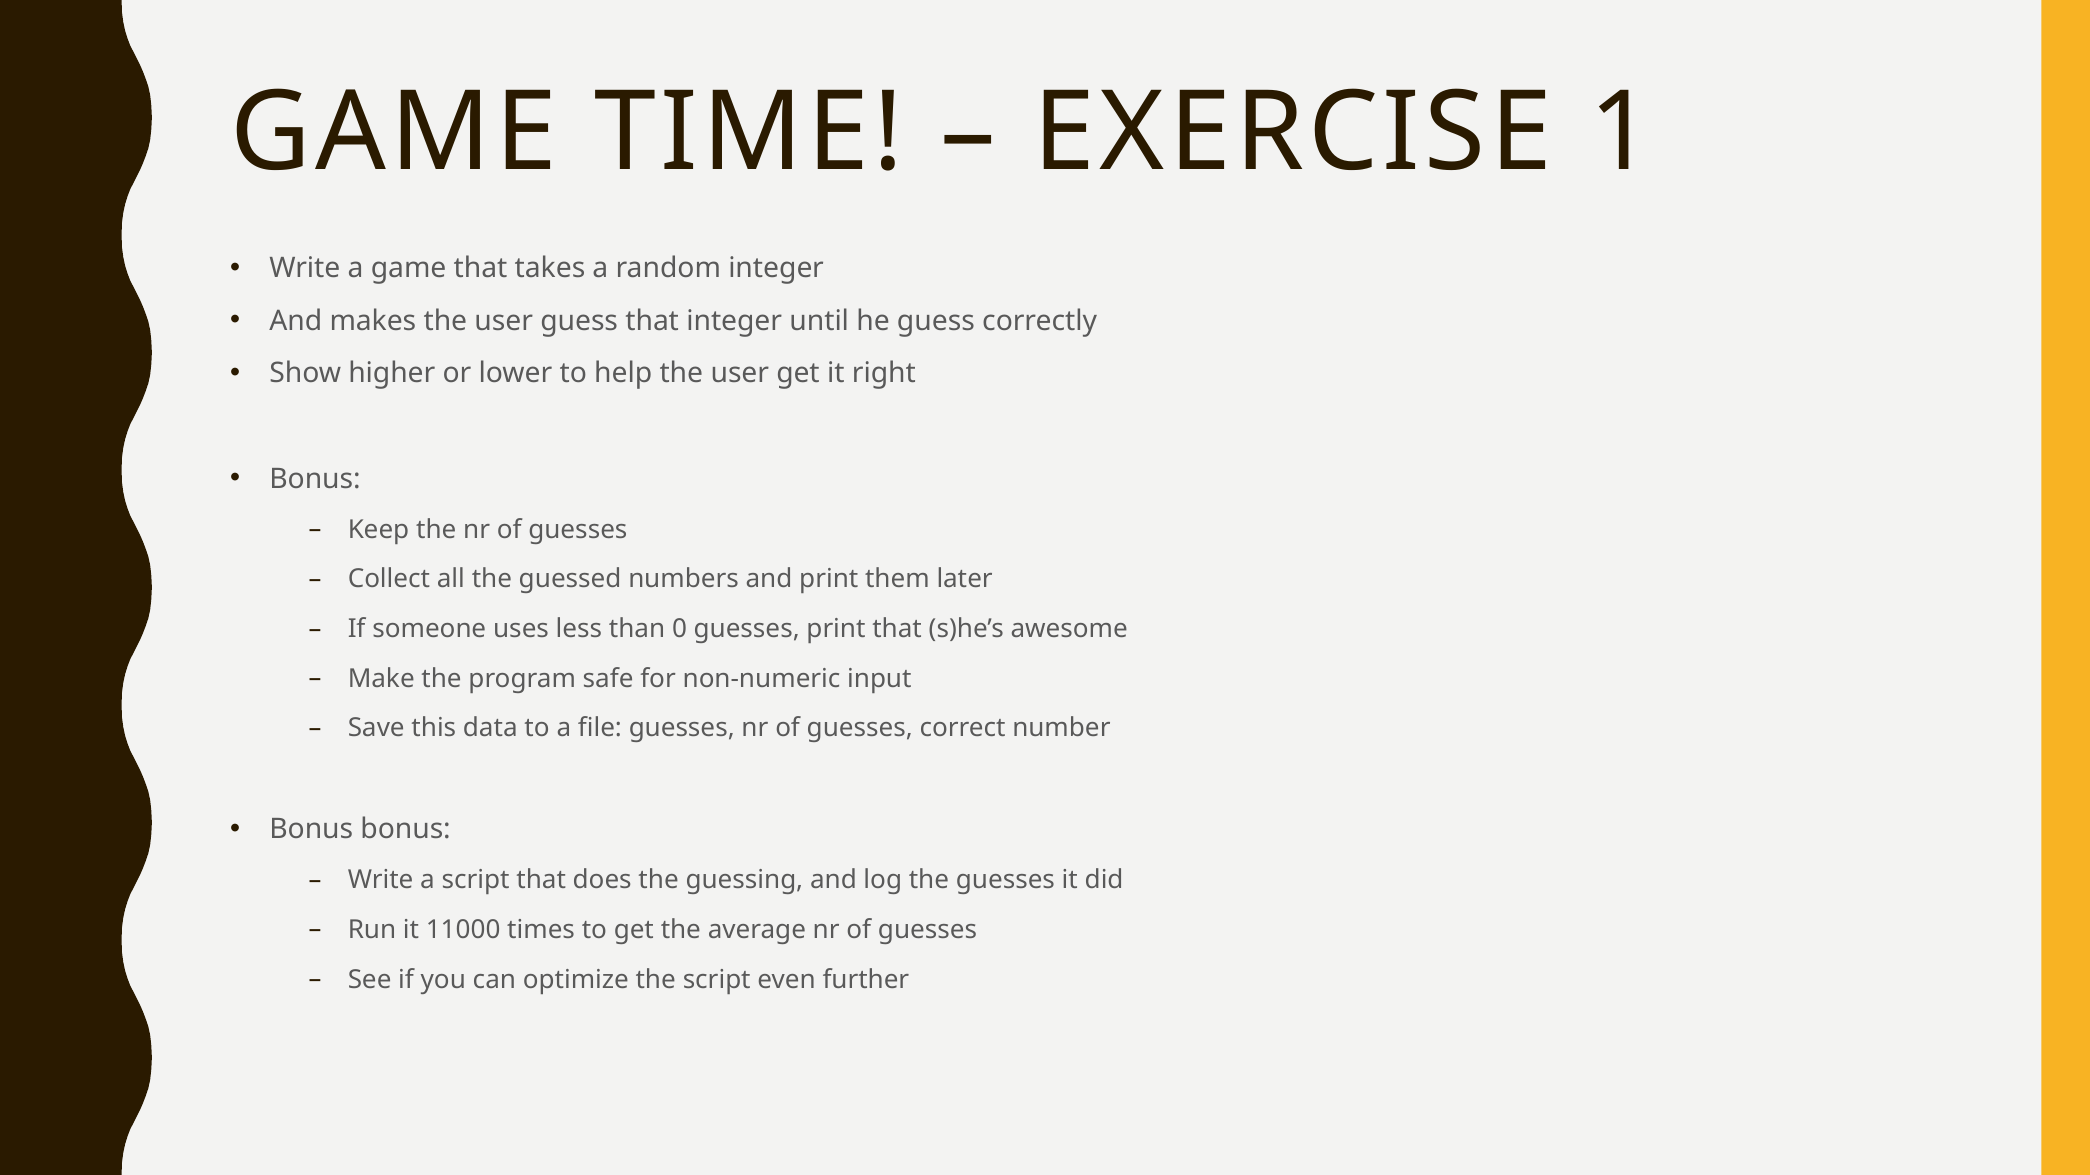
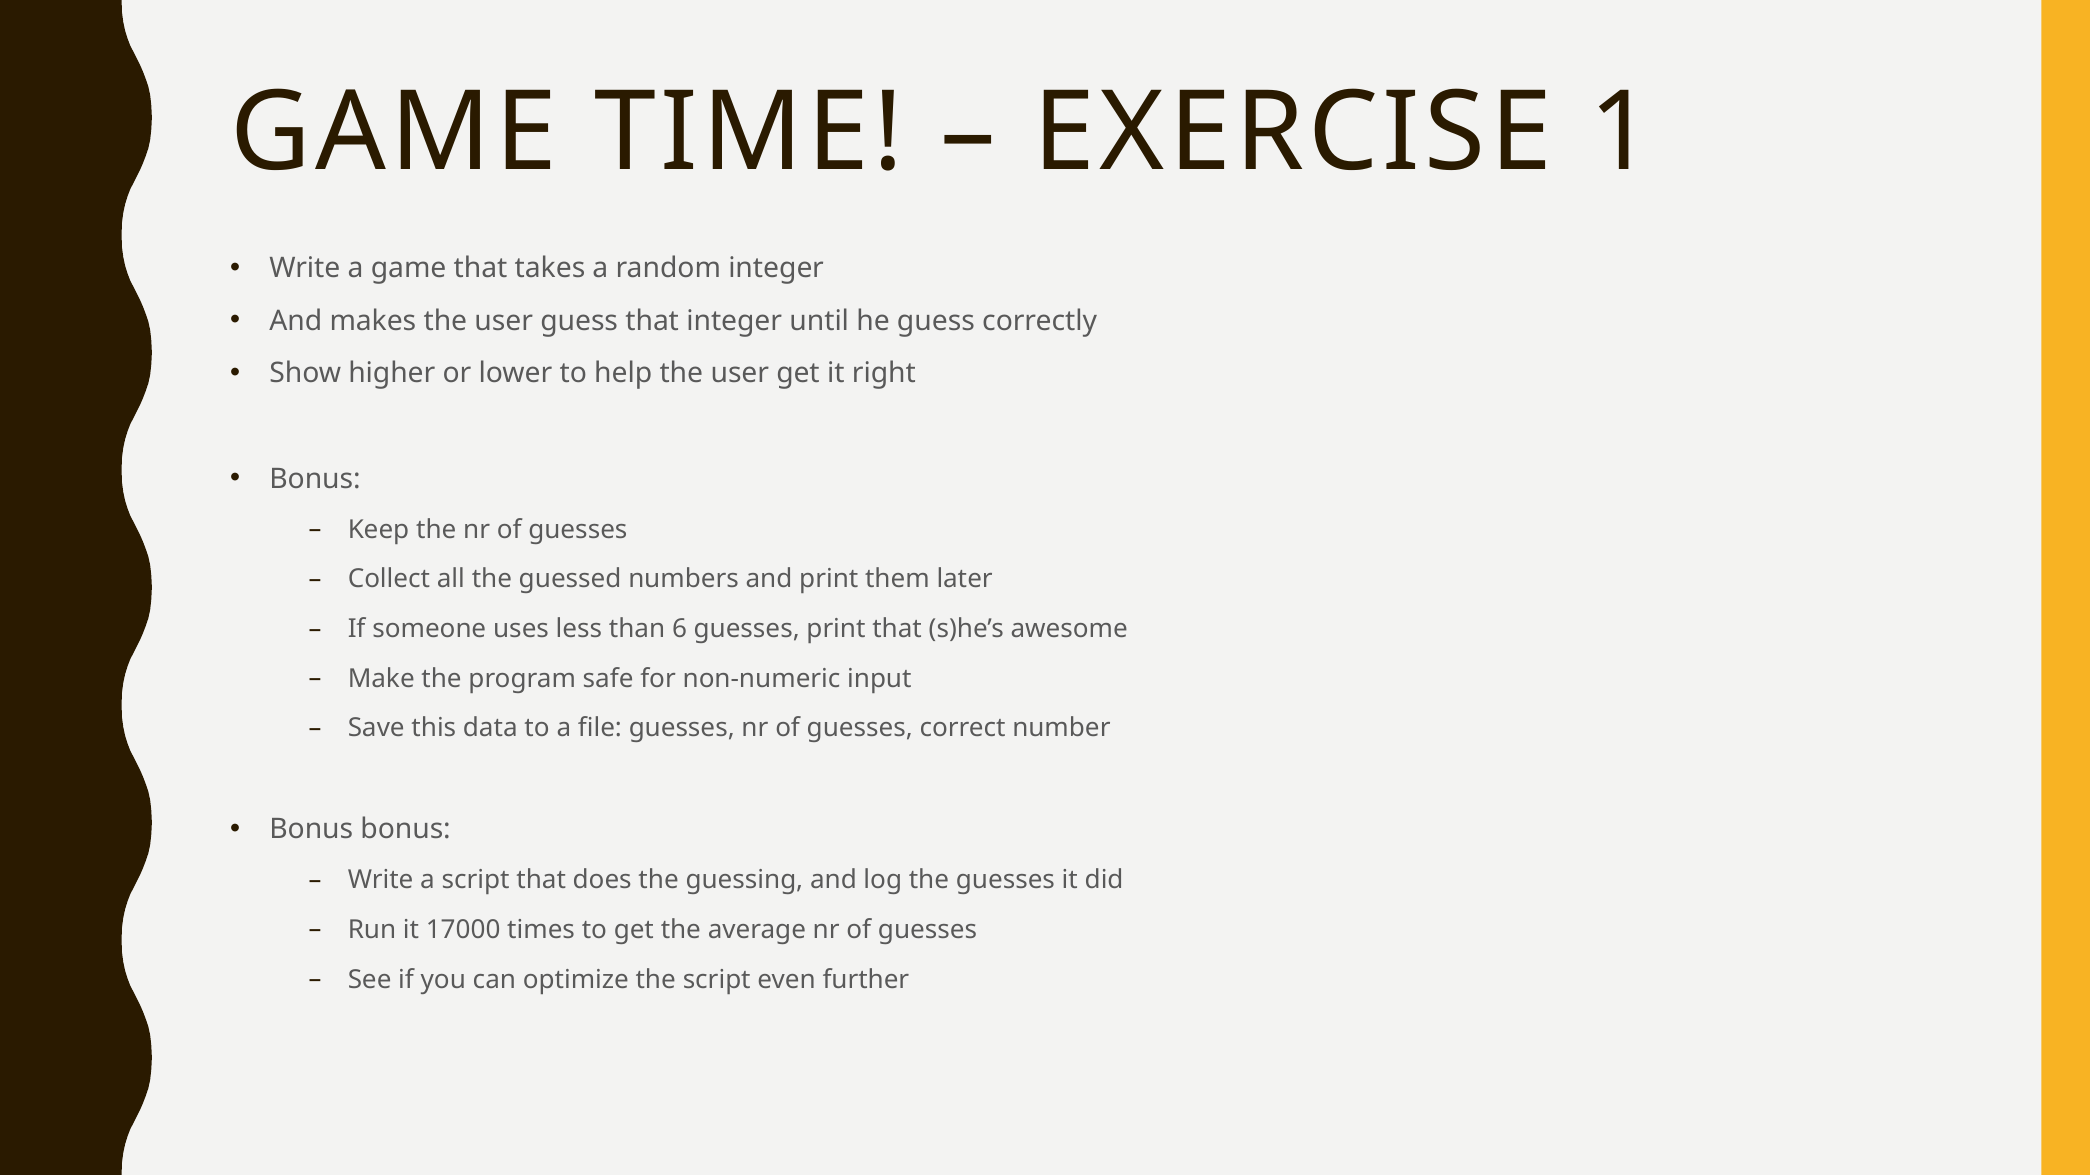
0: 0 -> 6 (679, 629)
11000: 11000 -> 17000 (463, 930)
